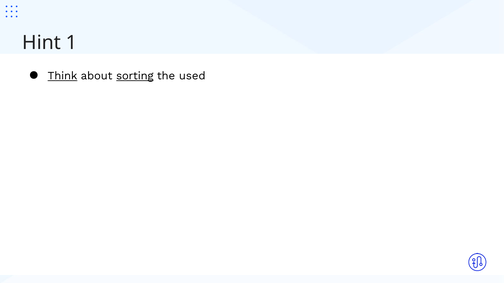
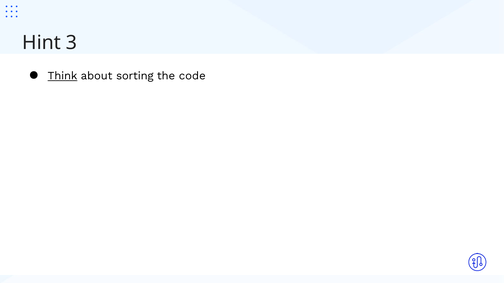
1: 1 -> 3 (72, 43)
sorting underline: present -> none (135, 76)
used: used -> code (192, 76)
